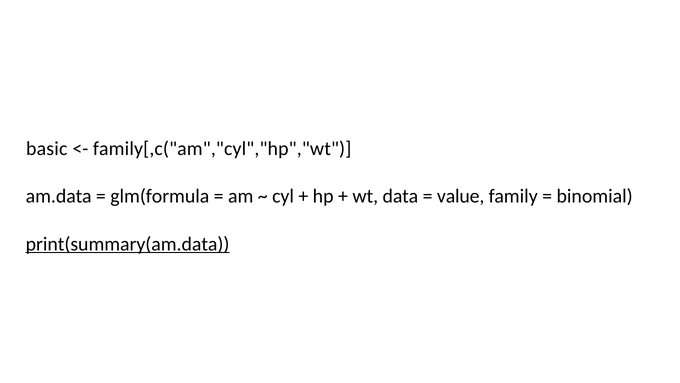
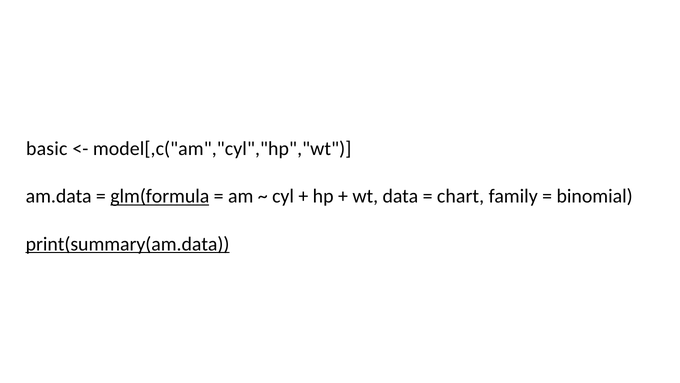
family[,c("am","cyl","hp","wt: family[,c("am","cyl","hp","wt -> model[,c("am","cyl","hp","wt (222, 148)
glm(formula underline: none -> present (160, 196)
value: value -> chart (461, 196)
